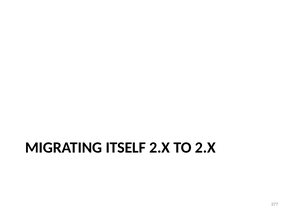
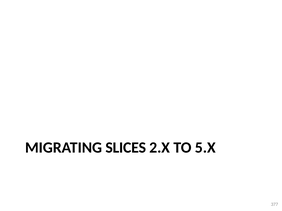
ITSELF: ITSELF -> SLICES (126, 148)
TO 2.X: 2.X -> 5.X (205, 148)
